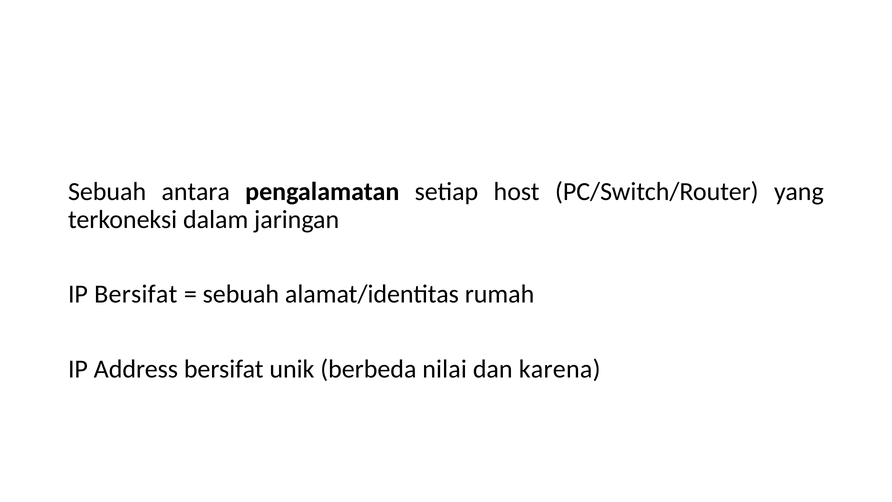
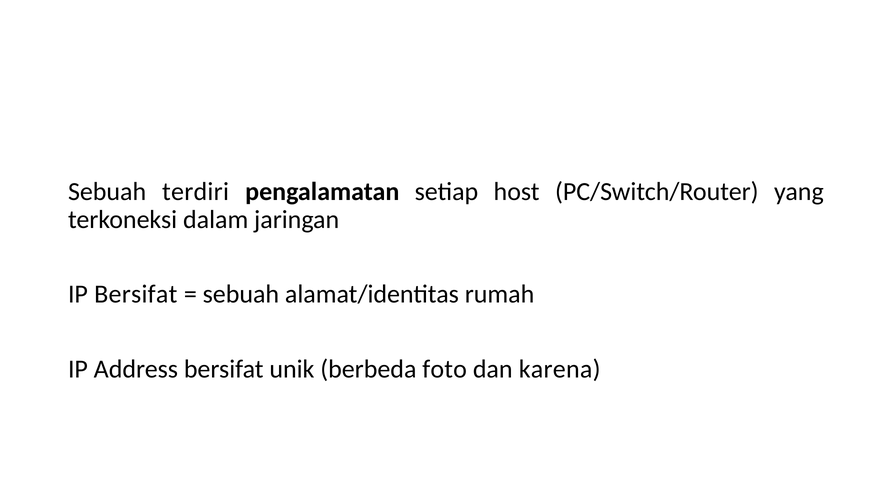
antara: antara -> terdiri (196, 191)
nilai: nilai -> foto (445, 369)
